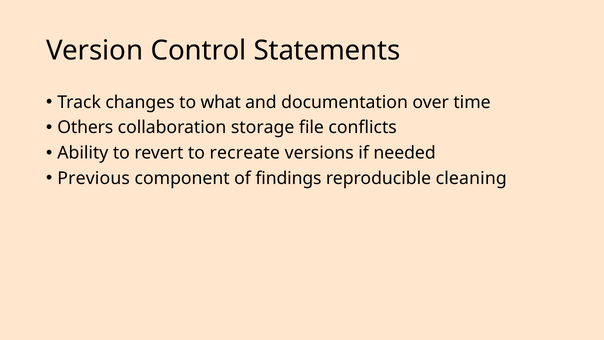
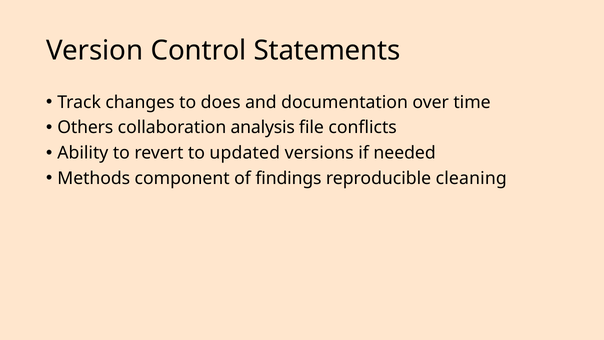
what: what -> does (221, 102)
storage: storage -> analysis (263, 127)
recreate: recreate -> updated (245, 153)
Previous: Previous -> Methods (94, 178)
